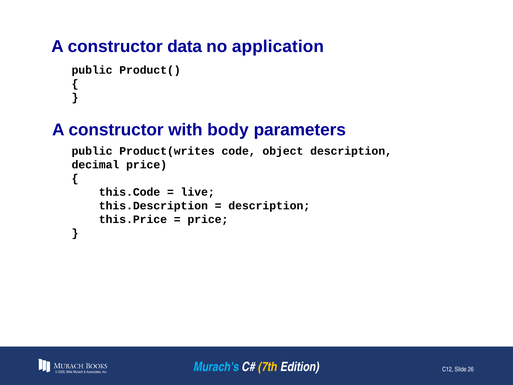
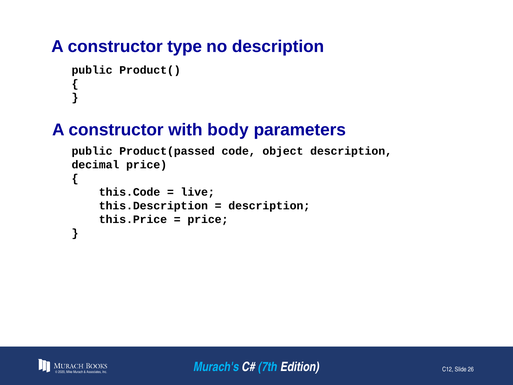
data: data -> type (185, 47)
no application: application -> description (278, 47)
Product(writes: Product(writes -> Product(passed (167, 151)
7th colour: yellow -> light blue (268, 367)
